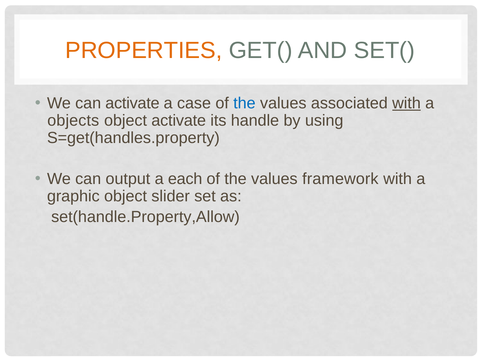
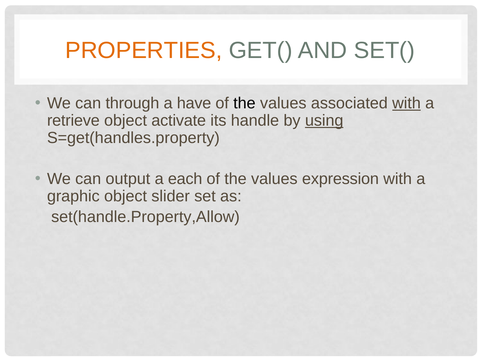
can activate: activate -> through (132, 103)
case: case -> have (194, 103)
the colour: blue -> black (244, 103)
objects: objects -> retrieve (73, 121)
using underline: none -> present (324, 121)
framework: framework -> expression (340, 179)
